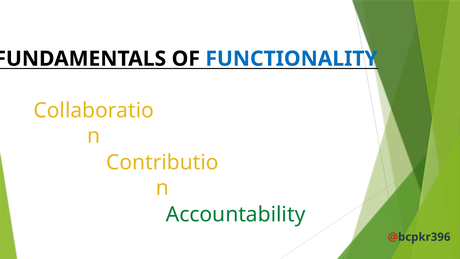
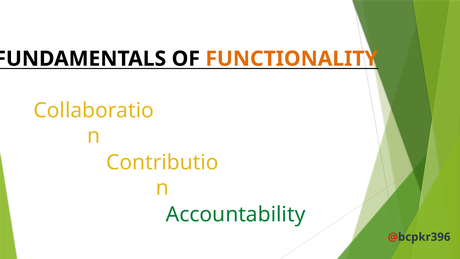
FUNCTIONALITY colour: blue -> orange (292, 59)
